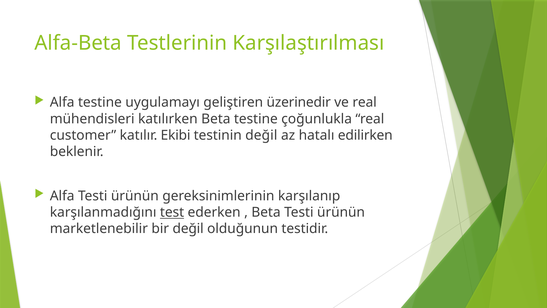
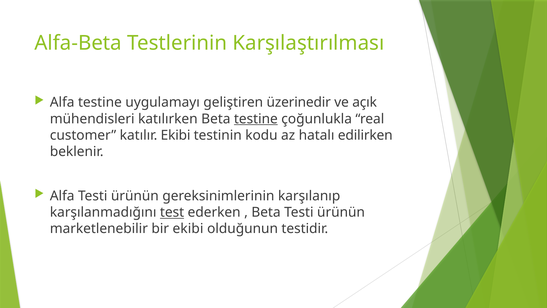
ve real: real -> açık (365, 102)
testine underline: none -> present (256, 119)
testinin değil: değil -> kodu (261, 135)
bir değil: değil -> ekibi (188, 229)
